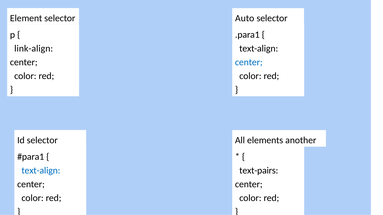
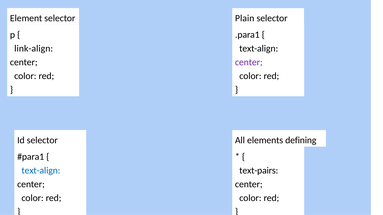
Auto: Auto -> Plain (245, 18)
center colour: blue -> purple (249, 62)
another: another -> defining (301, 140)
